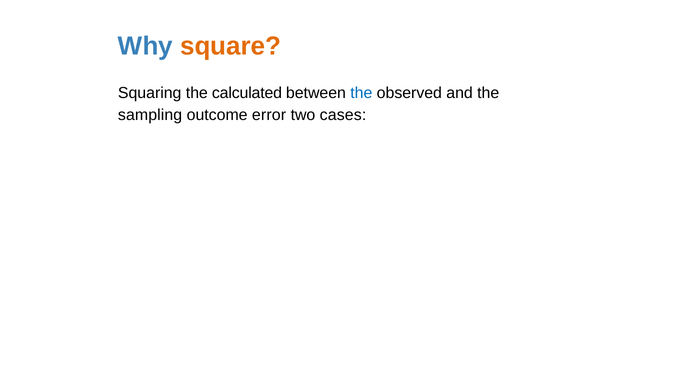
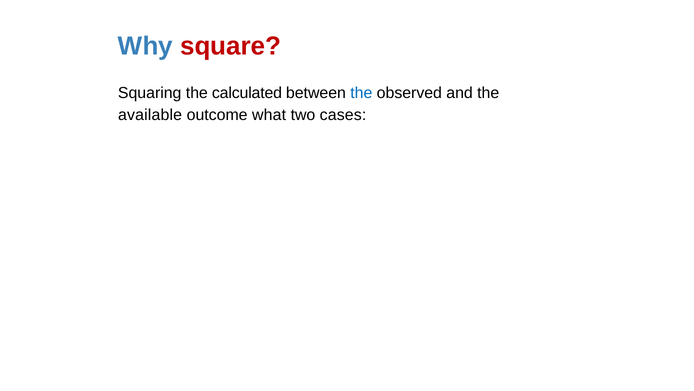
square colour: orange -> red (231, 46)
sampling: sampling -> available (150, 115)
error: error -> what (269, 115)
